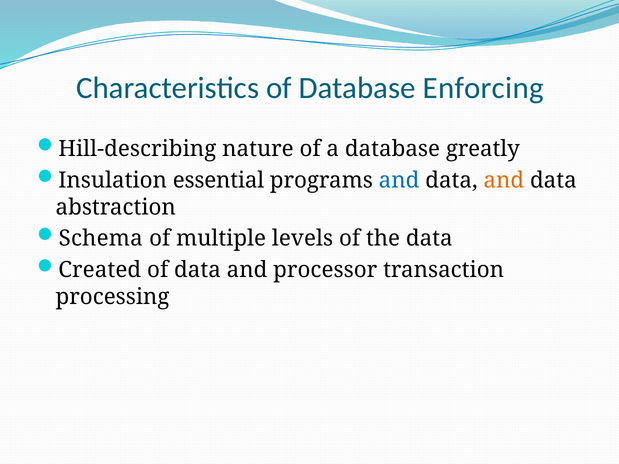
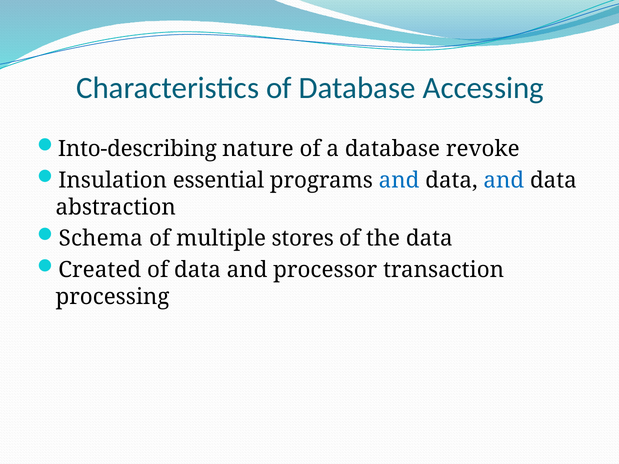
Enforcing: Enforcing -> Accessing (483, 88)
Hill-describing: Hill-describing -> Into-describing (137, 149)
greatly: greatly -> revoke (483, 149)
and colour: orange -> blue (504, 180)
levels: levels -> stores (303, 239)
